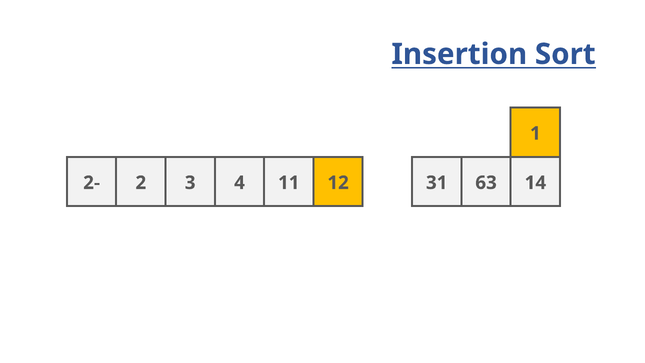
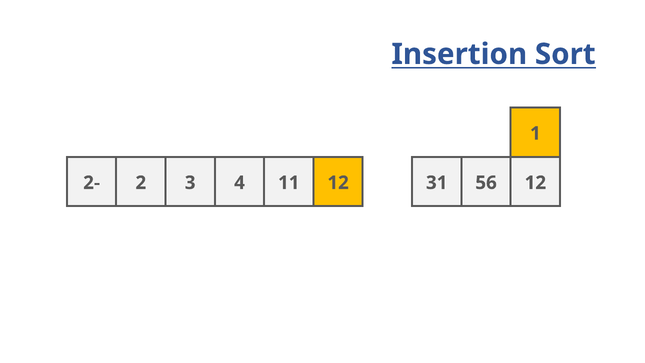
63: 63 -> 56 (486, 183)
2 14: 14 -> 12 (535, 183)
